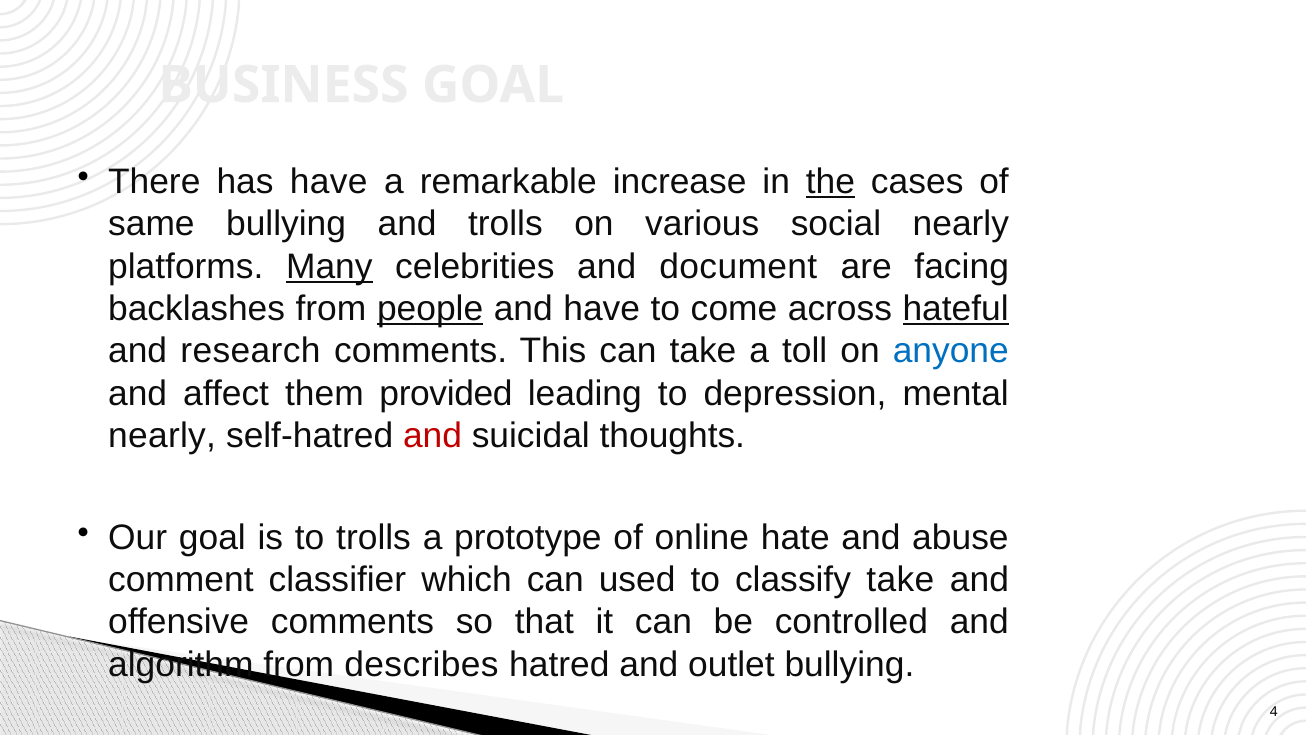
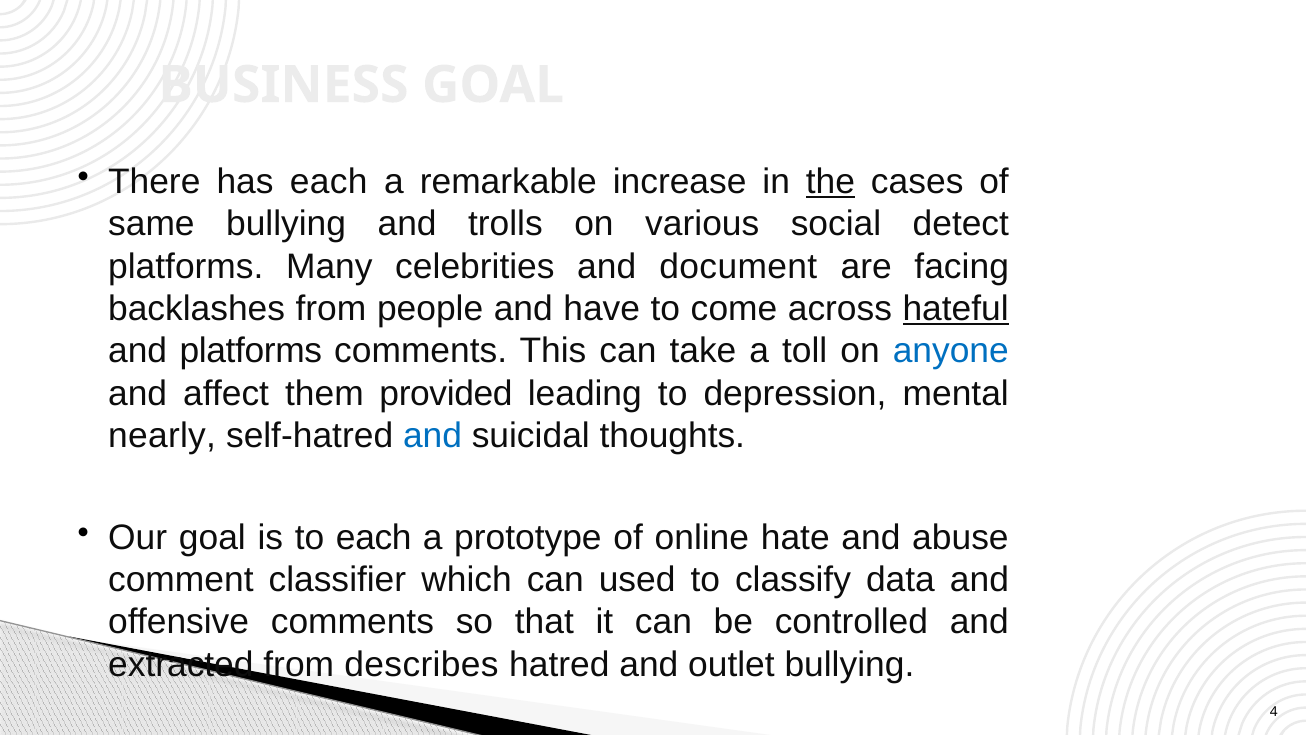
has have: have -> each (329, 181)
social nearly: nearly -> detect (961, 224)
Many underline: present -> none (329, 266)
people underline: present -> none (430, 309)
and research: research -> platforms (251, 351)
and colour: red -> blue (432, 436)
to trolls: trolls -> each (374, 537)
classify take: take -> data (900, 579)
algorithm: algorithm -> extracted (181, 664)
